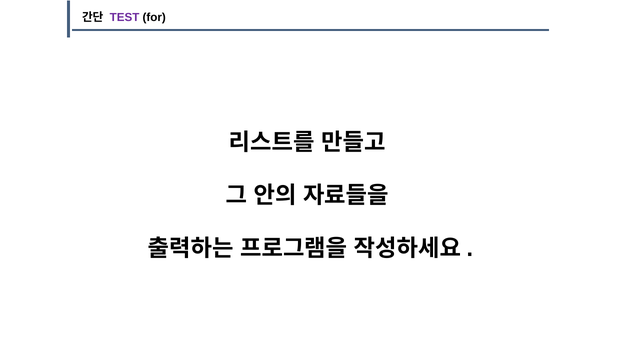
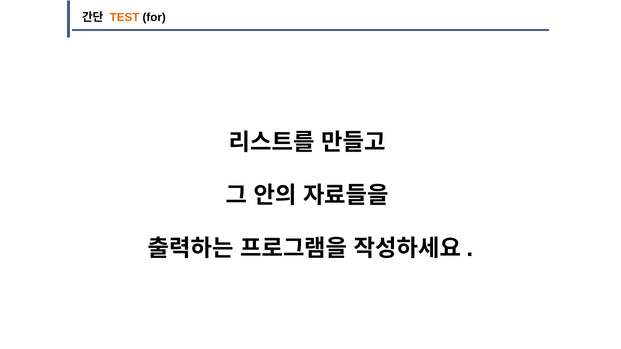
TEST colour: purple -> orange (125, 18)
